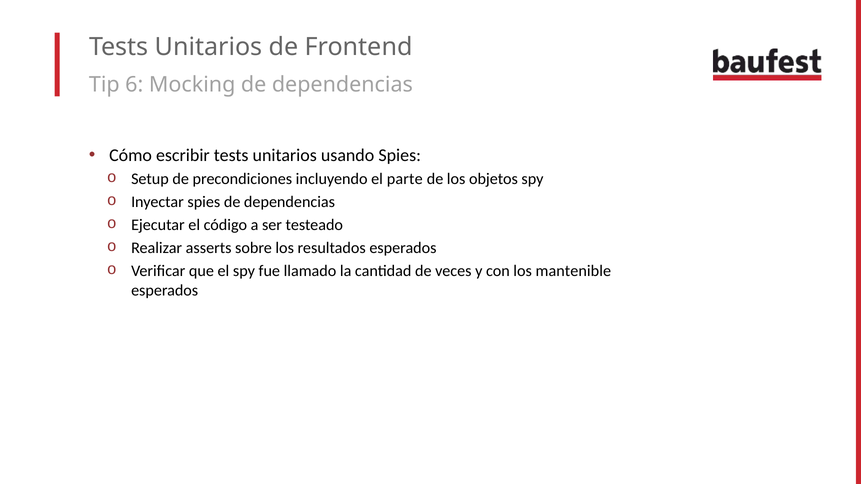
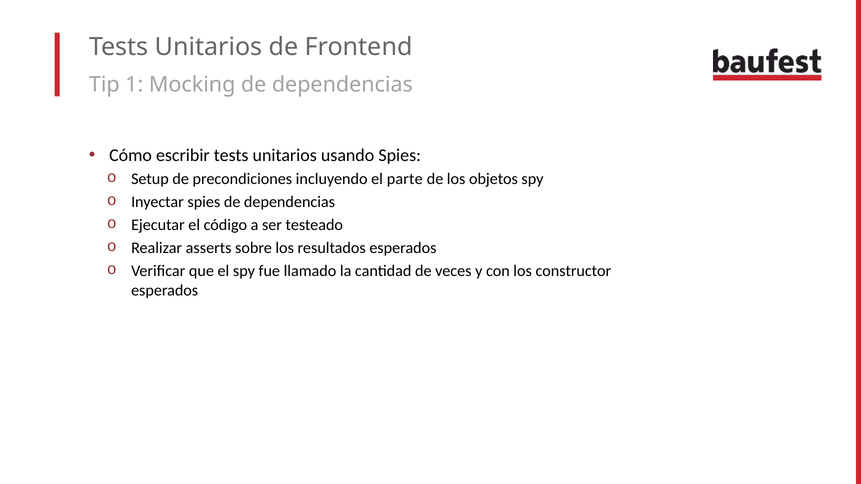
6: 6 -> 1 (134, 85)
mantenible: mantenible -> constructor (573, 271)
